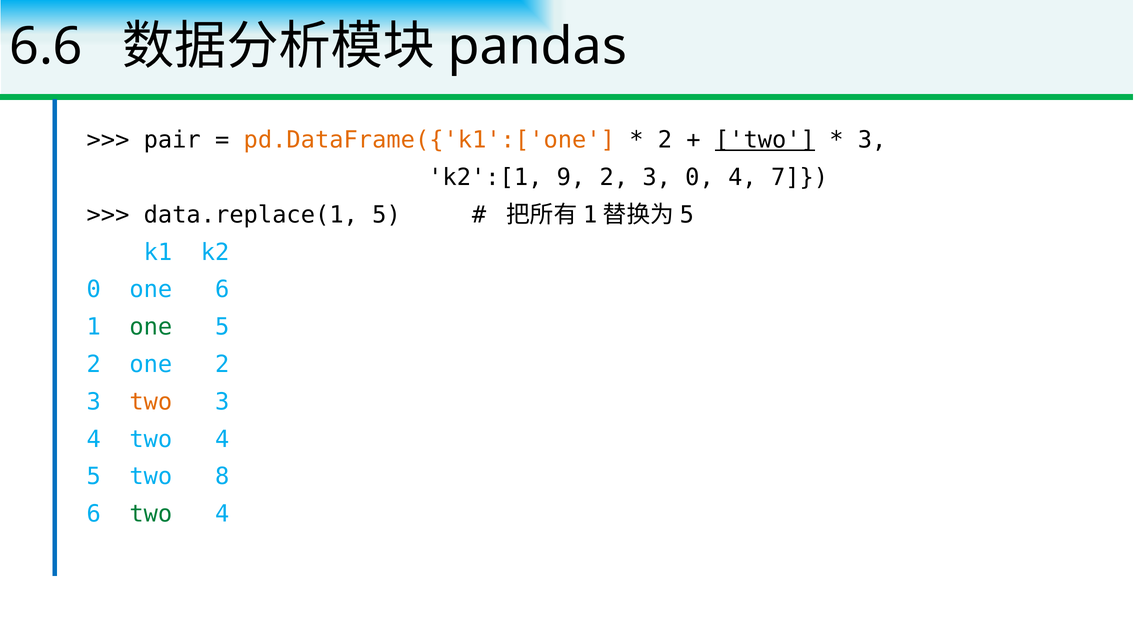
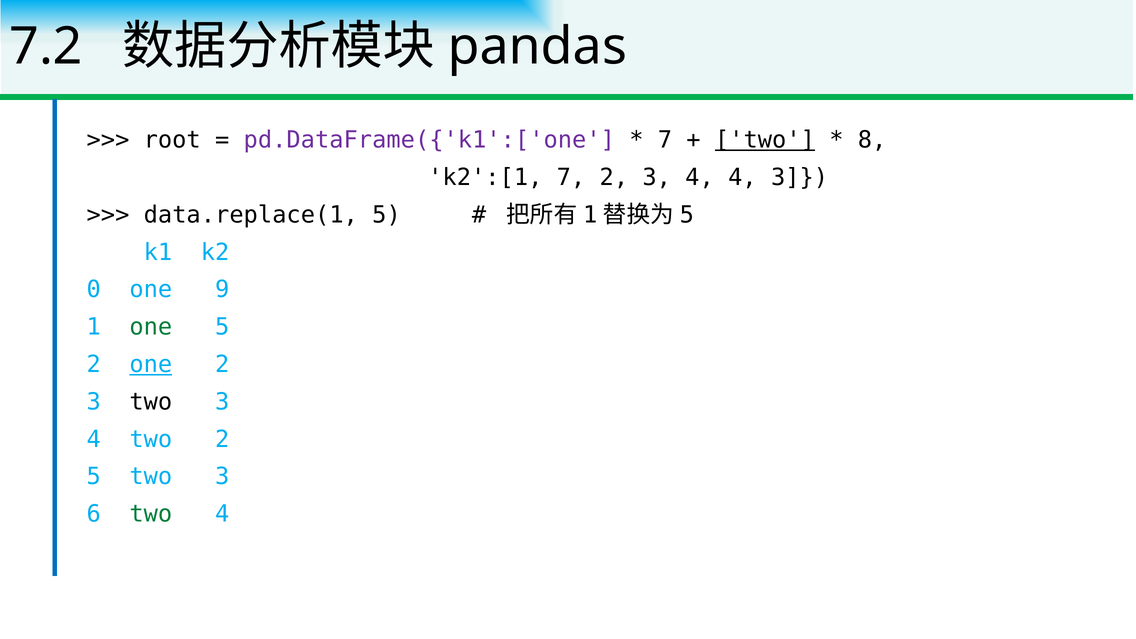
6.6: 6.6 -> 7.2 (46, 46)
pair: pair -> root (172, 140)
pd.DataFrame({'k1':['one colour: orange -> purple (429, 140)
2: 2 -> 7 (665, 140)
3: 3 -> 8 (872, 140)
k2':[1 9: 9 -> 7 (571, 177)
2 3 0: 0 -> 4 (700, 177)
4 7: 7 -> 3 (800, 177)
one 6: 6 -> 9 (222, 290)
one underline: none -> present (151, 364)
two colour: orange -> black (151, 402)
4 two 4: 4 -> 2 (222, 439)
5 two 8: 8 -> 3 (222, 477)
